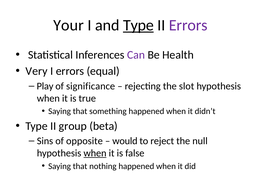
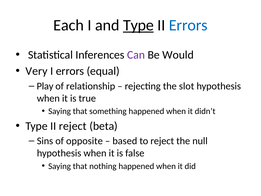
Your: Your -> Each (69, 25)
Errors colour: purple -> blue (188, 25)
Health: Health -> Would (178, 55)
significance: significance -> relationship (91, 86)
II group: group -> reject (73, 126)
would: would -> based (125, 141)
when underline: present -> none (95, 153)
